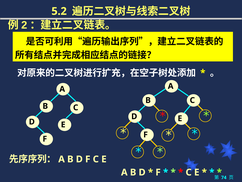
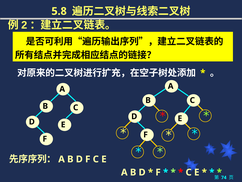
5.2: 5.2 -> 5.8 (59, 11)
